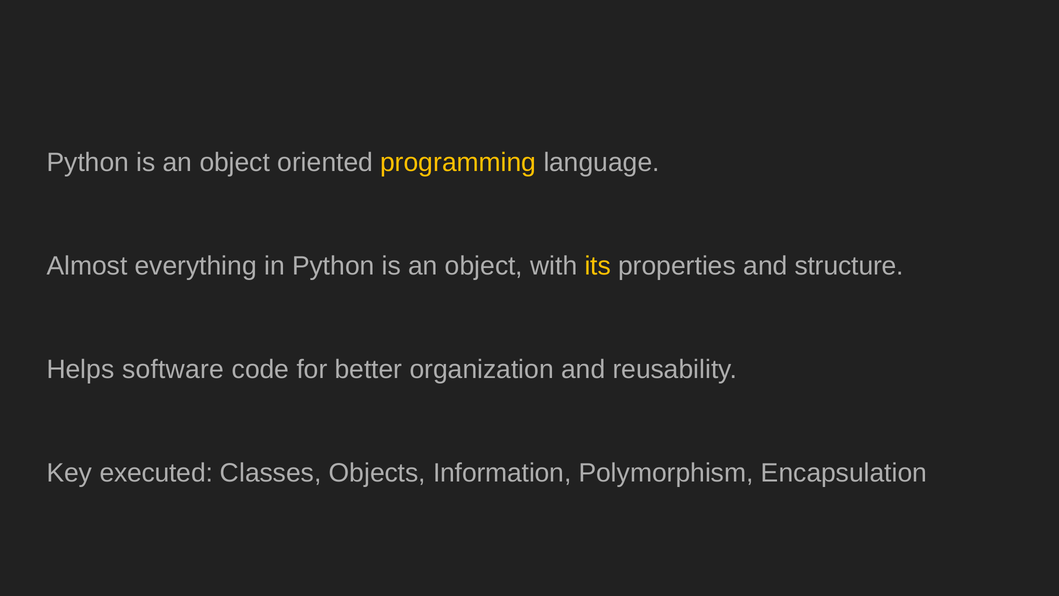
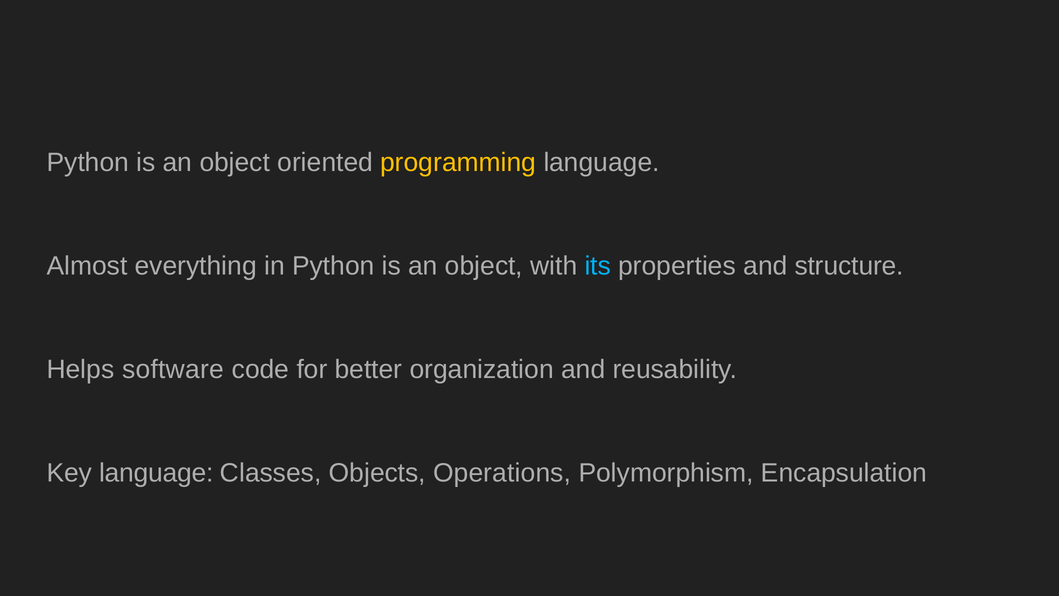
its colour: yellow -> light blue (598, 266)
Key executed: executed -> language (156, 473)
Information: Information -> Operations (502, 473)
